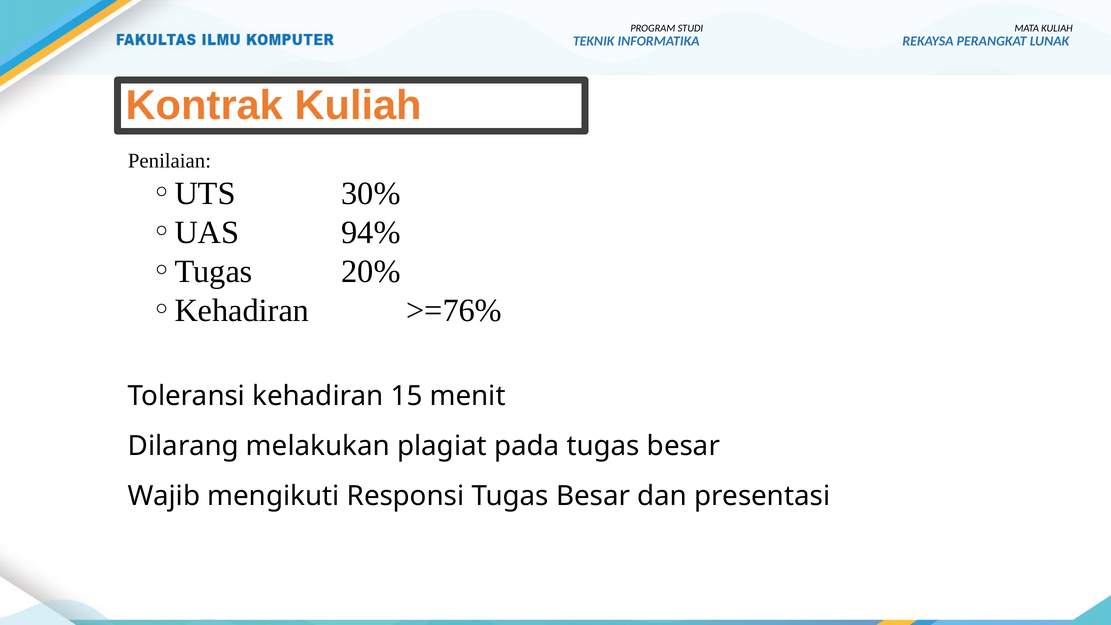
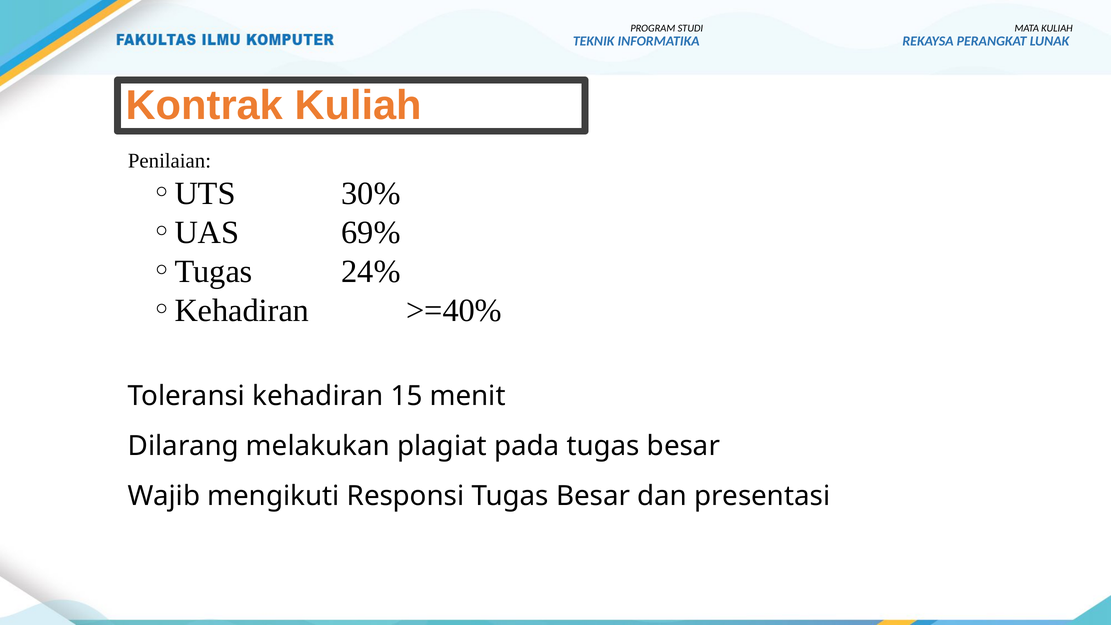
94%: 94% -> 69% (371, 233)
20%: 20% -> 24% (371, 271)
>=76%: >=76% -> >=40% (454, 310)
